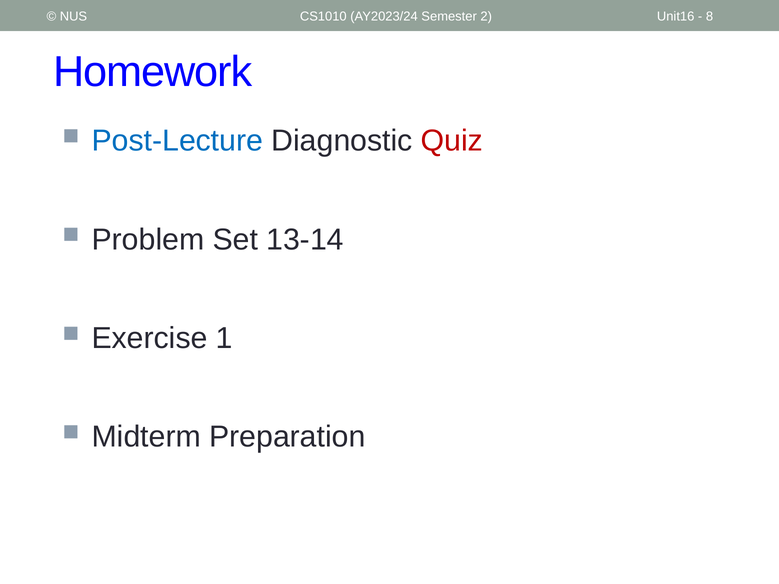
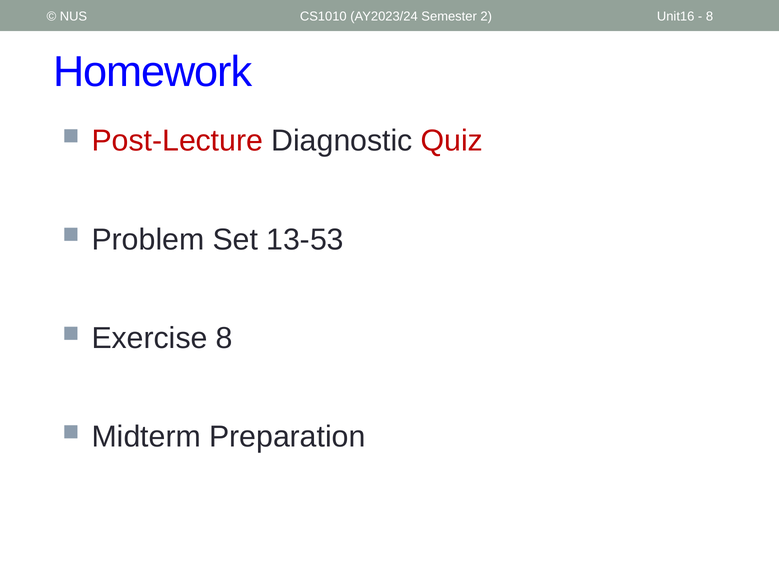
Post-Lecture colour: blue -> red (177, 141)
13-14: 13-14 -> 13-53 (305, 240)
Exercise 1: 1 -> 8 (224, 338)
